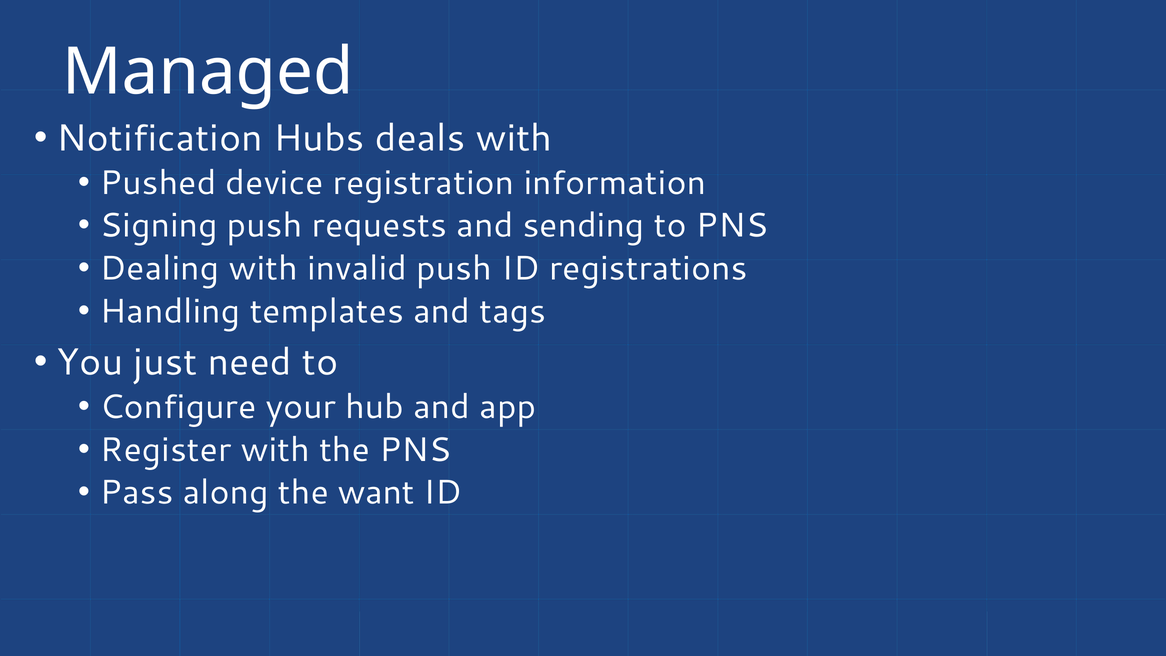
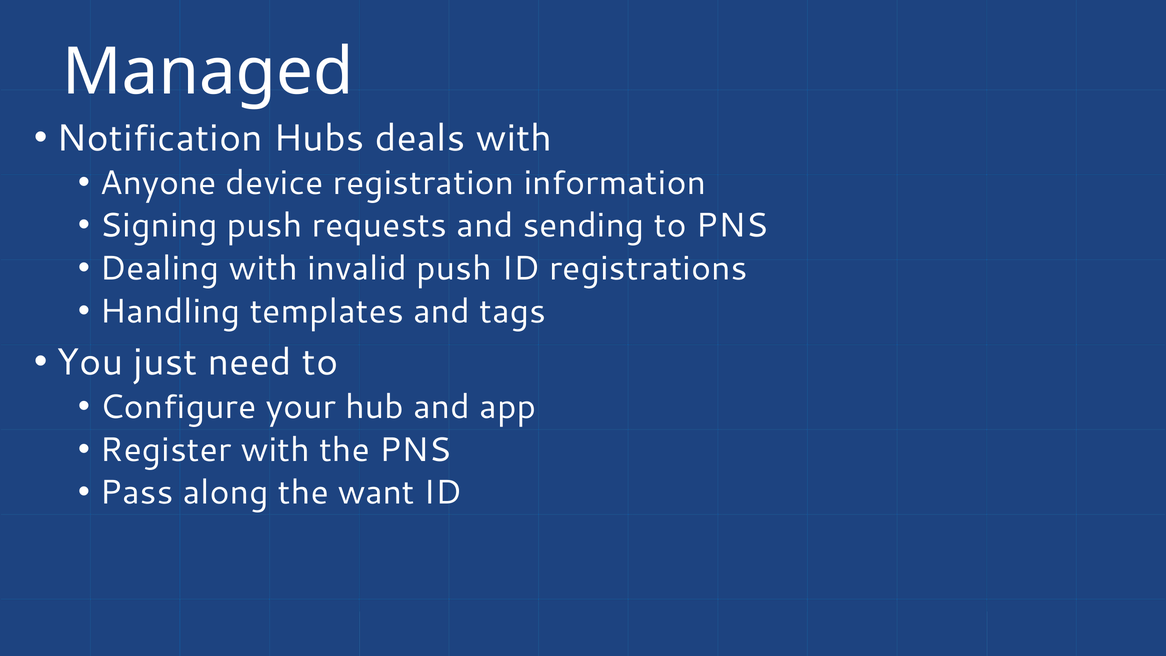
Pushed: Pushed -> Anyone (158, 183)
